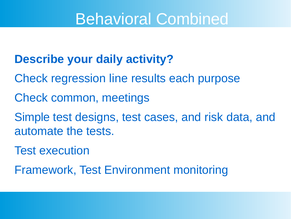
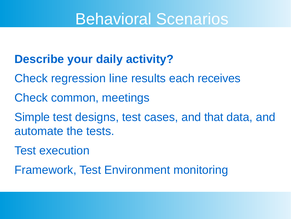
Combined: Combined -> Scenarios (192, 19)
purpose: purpose -> receives (219, 78)
risk: risk -> that (214, 117)
